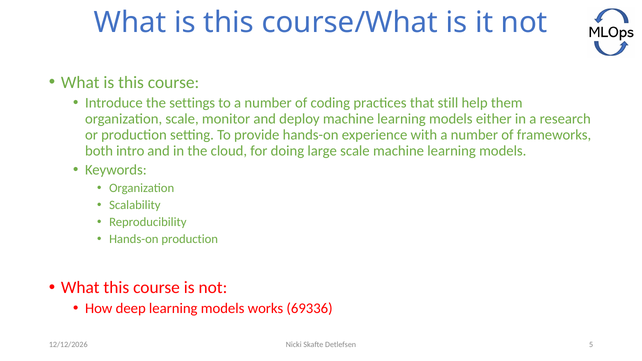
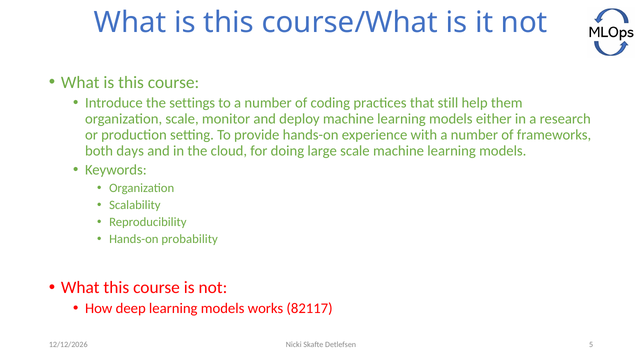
intro: intro -> days (130, 151)
Hands-on production: production -> probability (190, 239)
69336: 69336 -> 82117 (310, 308)
